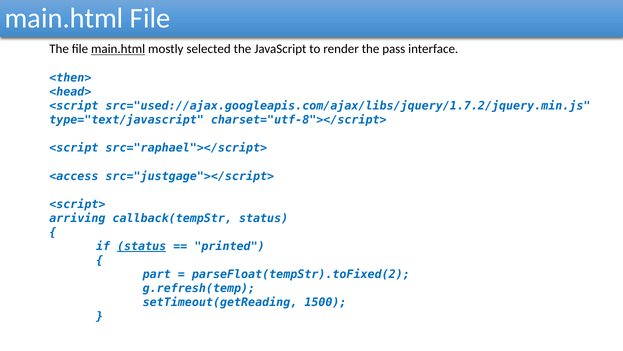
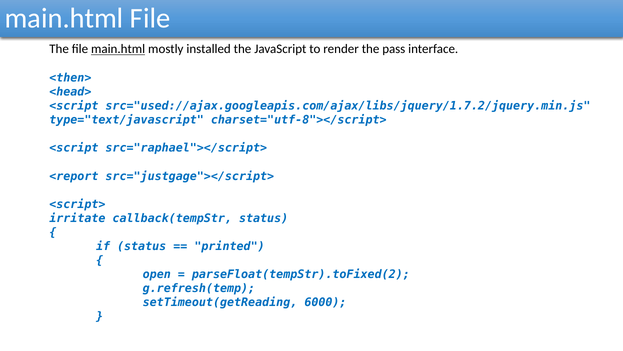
selected: selected -> installed (209, 49)
<access: <access -> <report (74, 176)
arriving: arriving -> irritate (77, 218)
status underline: present -> none (142, 246)
part: part -> open (157, 274)
1500: 1500 -> 6000 (325, 302)
